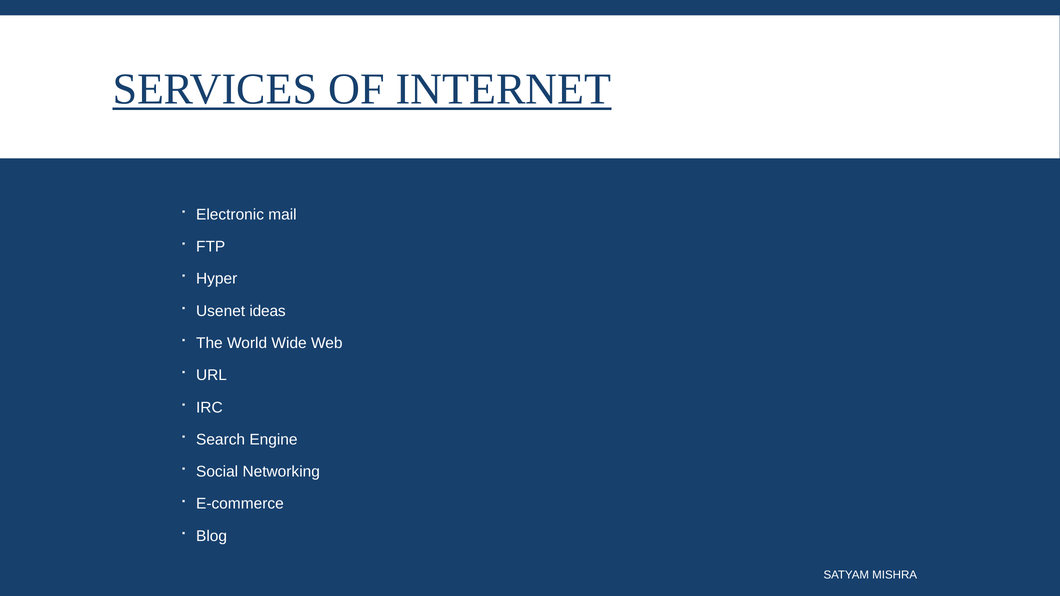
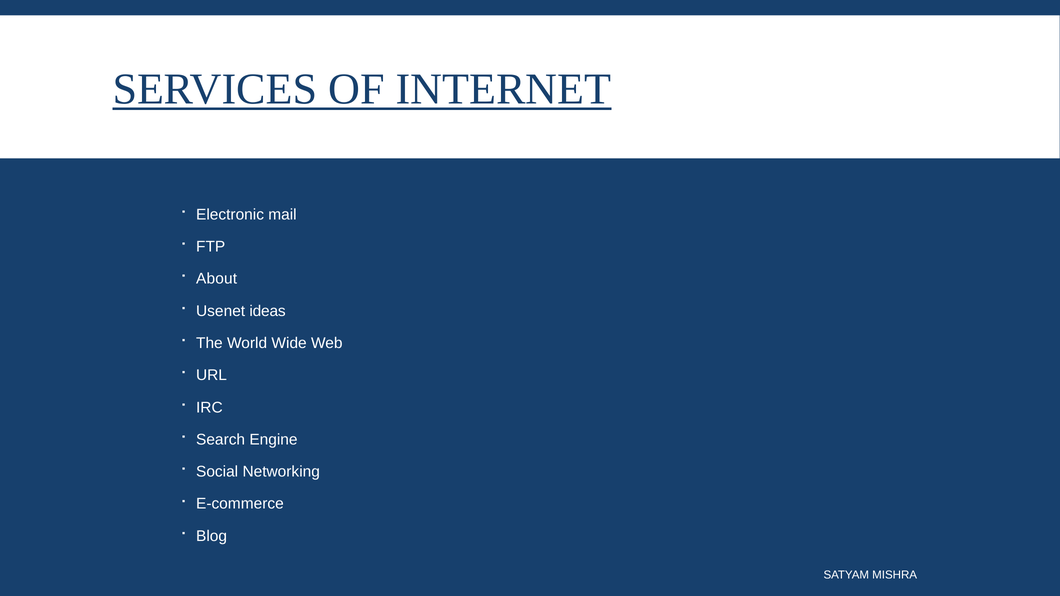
Hyper: Hyper -> About (217, 279)
